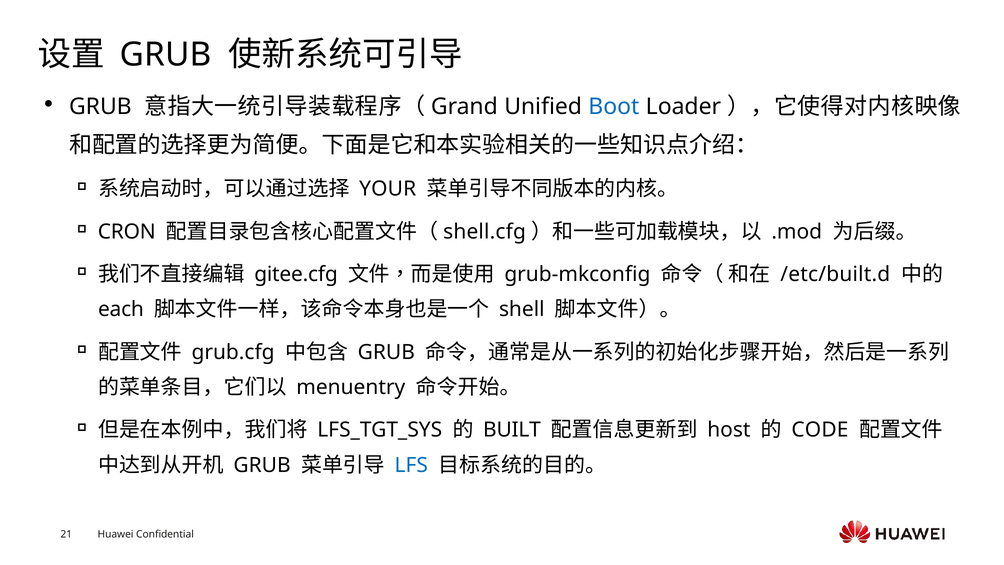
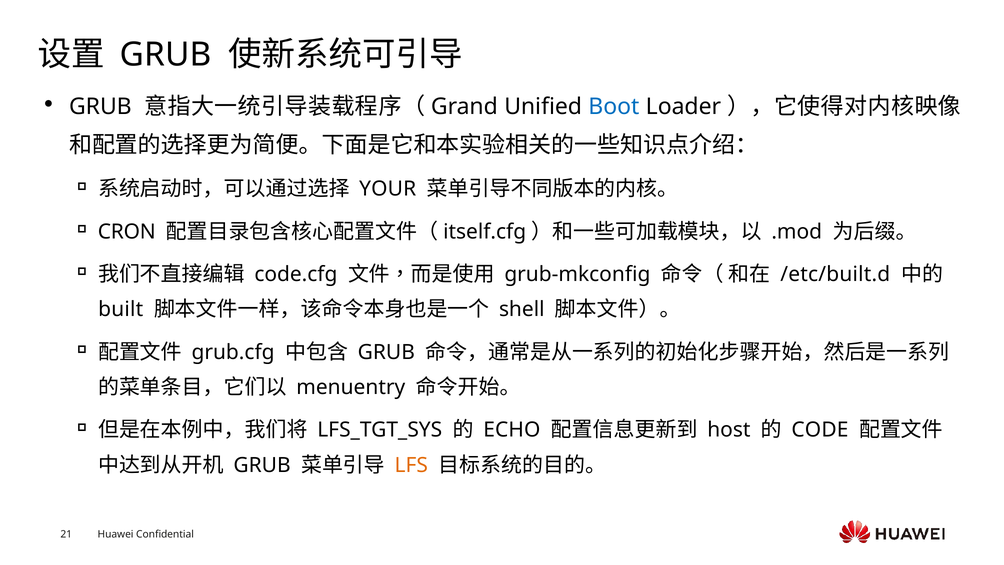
shell.cfg: shell.cfg -> itself.cfg (485, 232)
gitee.cfg: gitee.cfg -> code.cfg (296, 274)
each: each -> built (121, 309)
BUILT: BUILT -> ECHO (512, 430)
LFS colour: blue -> orange (411, 465)
